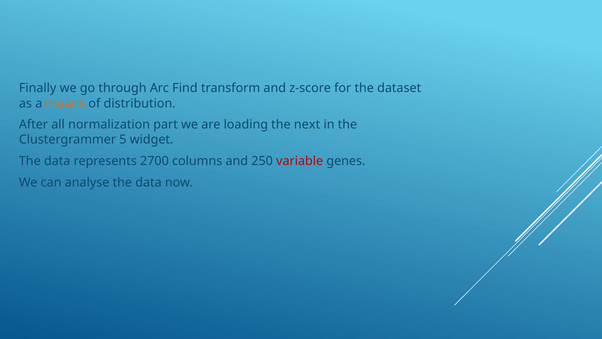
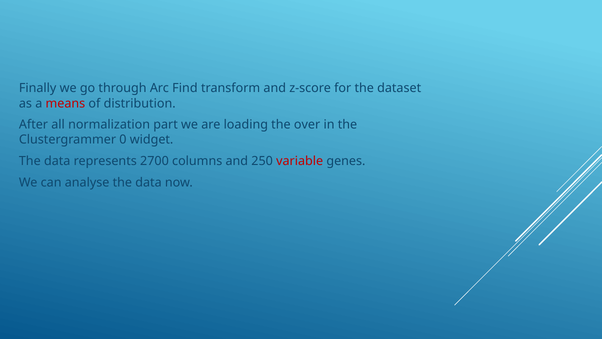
means colour: orange -> red (65, 103)
next: next -> over (307, 125)
5: 5 -> 0 (123, 140)
